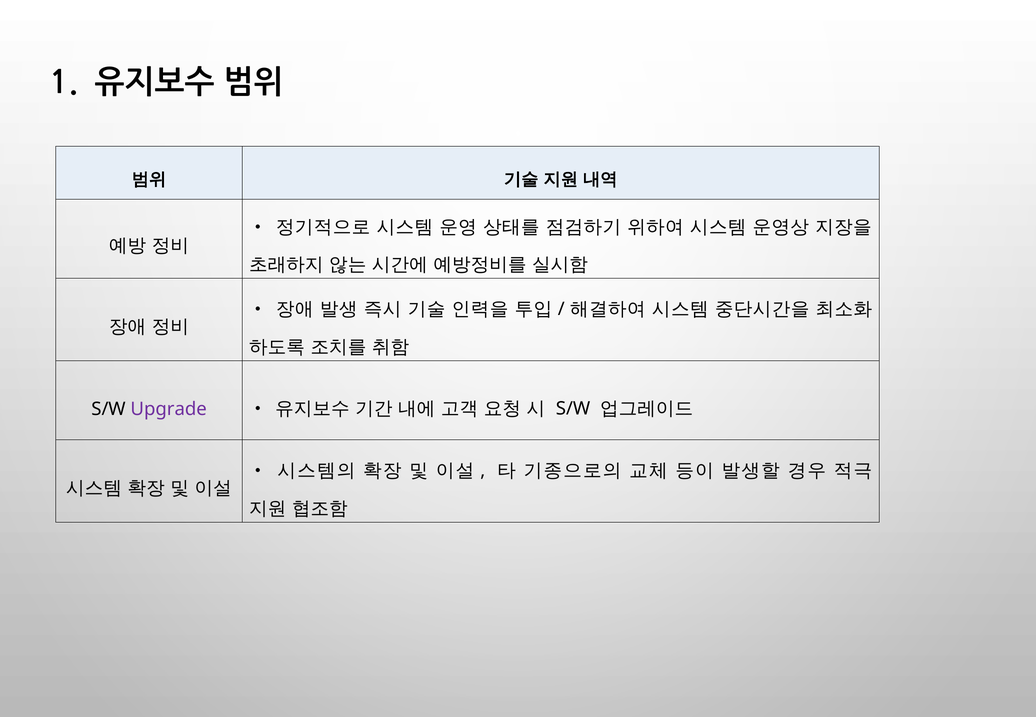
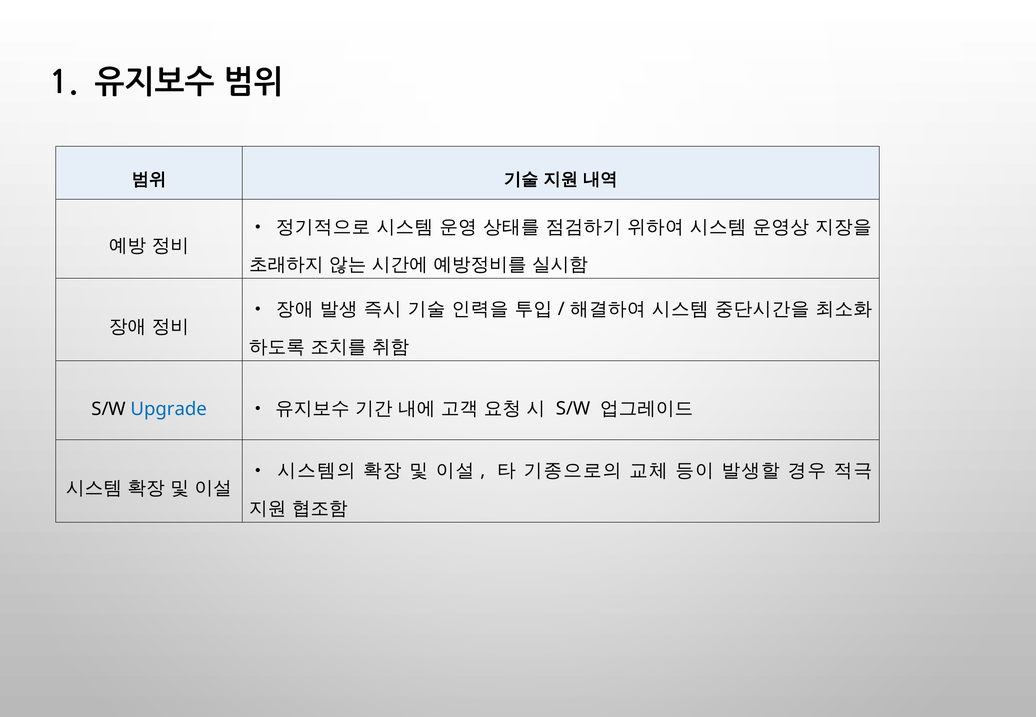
Upgrade colour: purple -> blue (169, 409)
